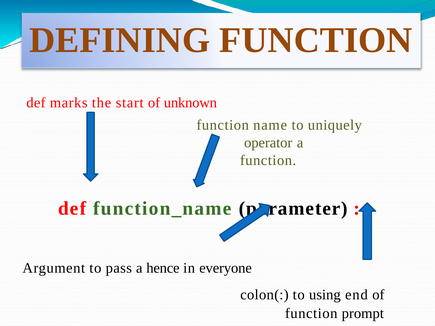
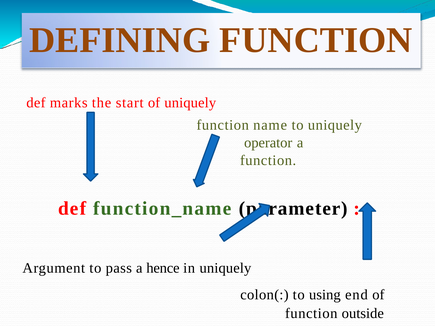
of unknown: unknown -> uniquely (190, 103)
in everyone: everyone -> uniquely (225, 268)
prompt: prompt -> outside (363, 314)
